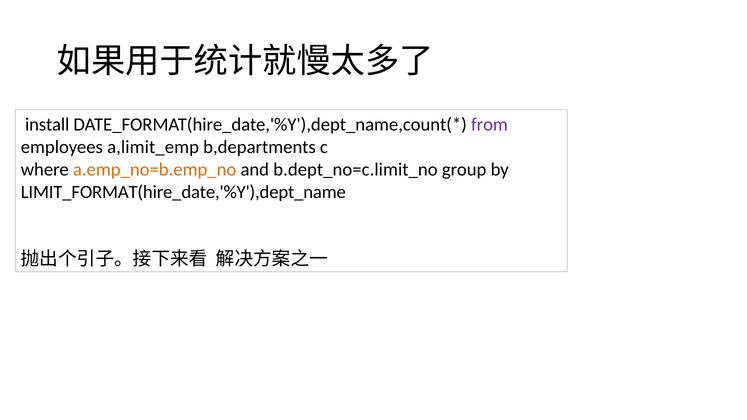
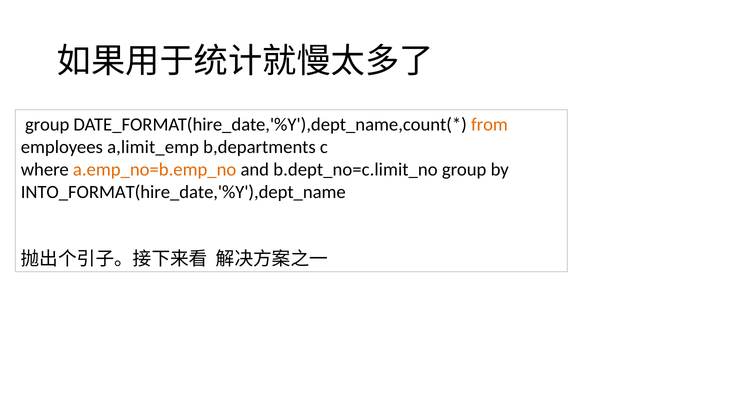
install: install -> group (47, 125)
from colour: purple -> orange (489, 125)
LIMIT_FORMAT(hire_date,'%Y'),dept_name: LIMIT_FORMAT(hire_date,'%Y'),dept_name -> INTO_FORMAT(hire_date,'%Y'),dept_name (183, 192)
